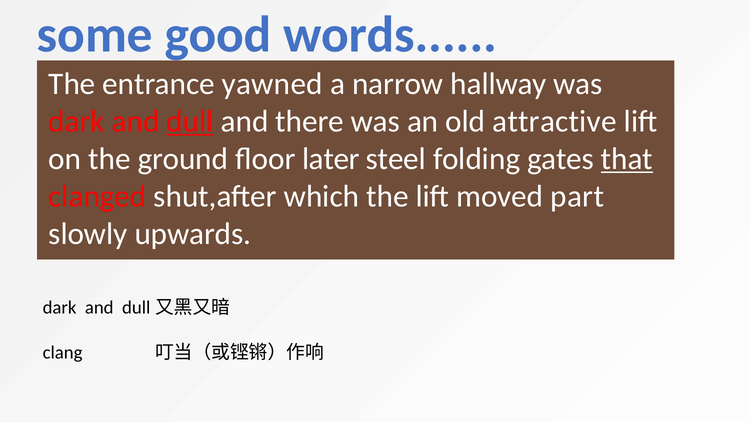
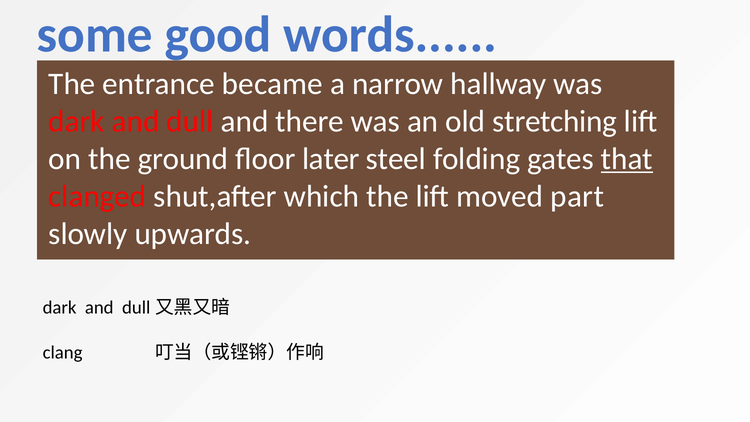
yawned: yawned -> became (272, 84)
dull underline: present -> none (190, 121)
attractive: attractive -> stretching (555, 121)
